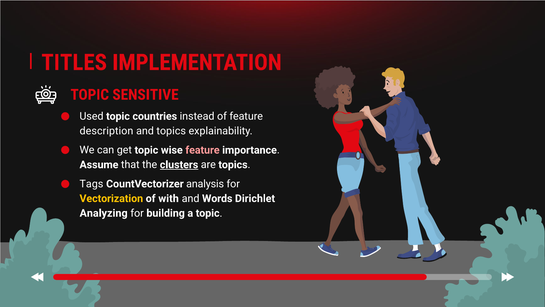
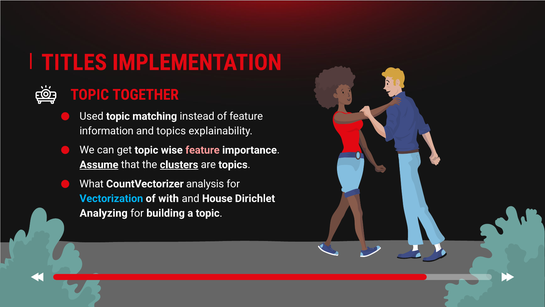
SENSITIVE: SENSITIVE -> TOGETHER (146, 95)
countries: countries -> matching (155, 116)
description: description -> information (107, 131)
Assume underline: none -> present (99, 164)
Tags: Tags -> What (92, 184)
Vectorization colour: yellow -> light blue (111, 198)
Words: Words -> House (217, 198)
